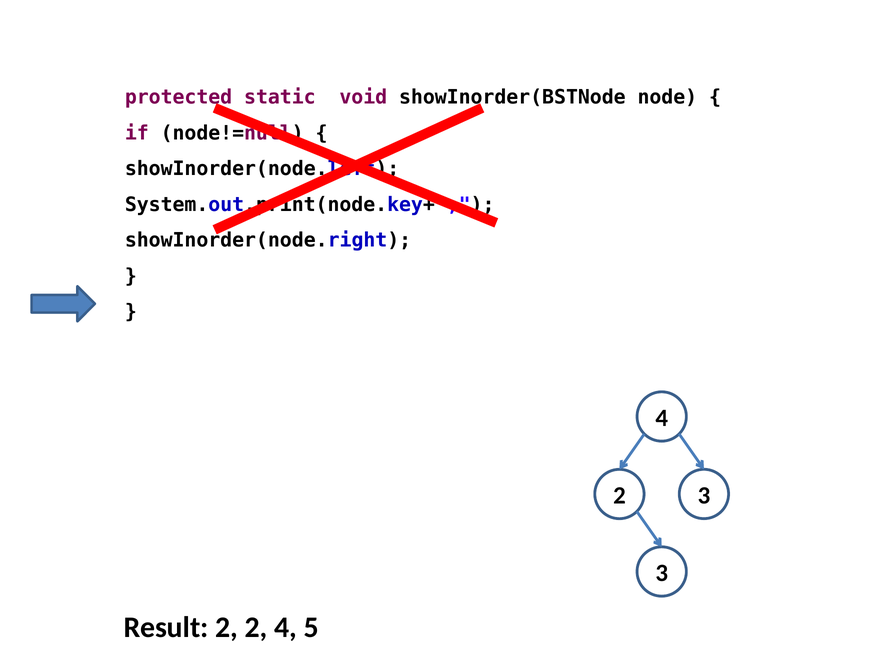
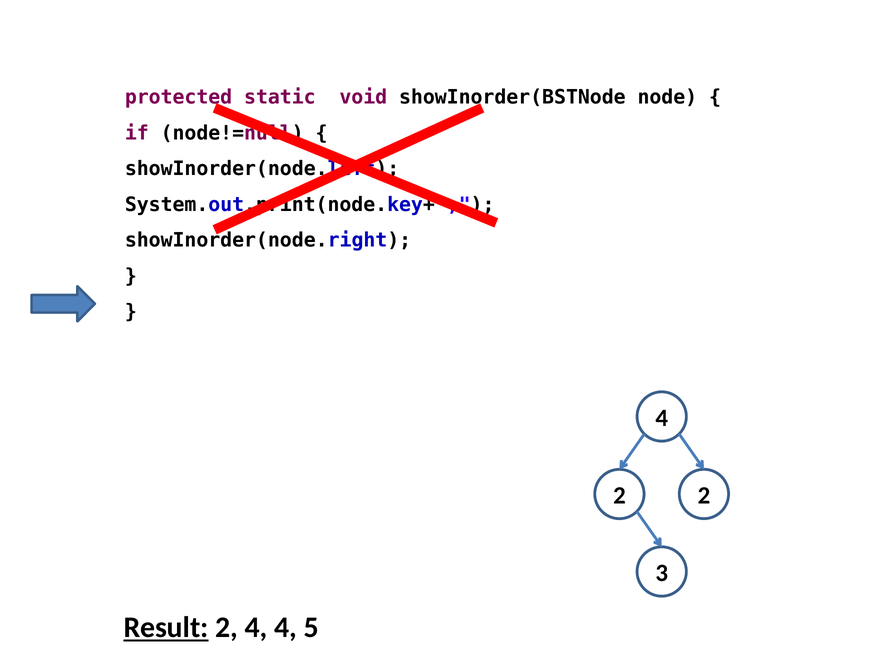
2 3: 3 -> 2 (704, 495)
Result underline: none -> present (166, 627)
2 2: 2 -> 4 (256, 627)
